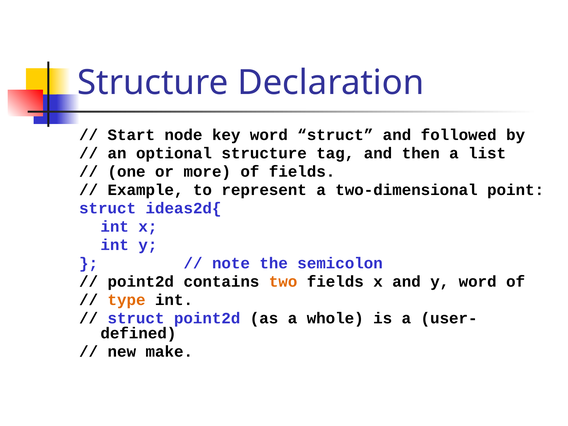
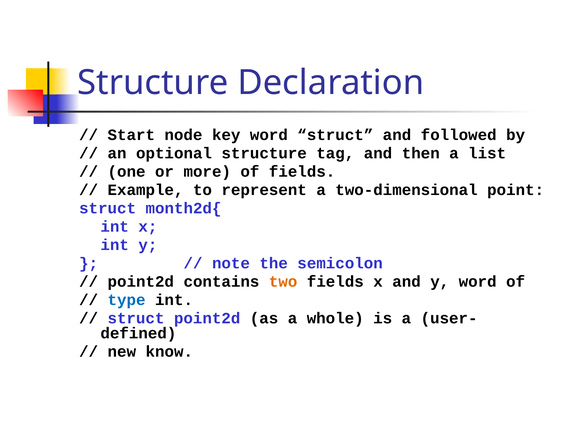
ideas2d{: ideas2d{ -> month2d{ (184, 208)
type colour: orange -> blue (127, 300)
make: make -> know (169, 352)
